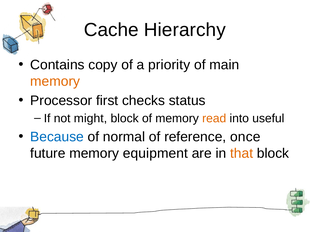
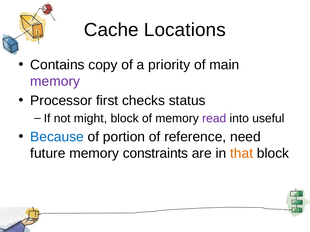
Hierarchy: Hierarchy -> Locations (185, 30)
memory colour: orange -> purple (55, 82)
read colour: orange -> purple (214, 119)
normal: normal -> portion (124, 137)
once: once -> need (245, 137)
equipment: equipment -> constraints (156, 154)
